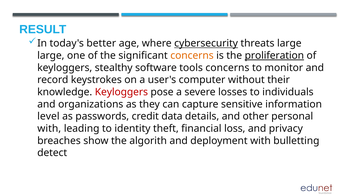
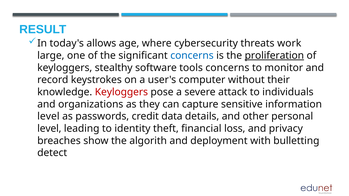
better: better -> allows (101, 43)
cybersecurity underline: present -> none (206, 43)
threats large: large -> work (289, 43)
concerns colour: orange -> blue (192, 56)
losses: losses -> attack (233, 92)
with: with -> level (49, 129)
